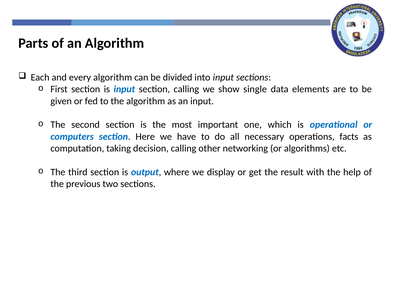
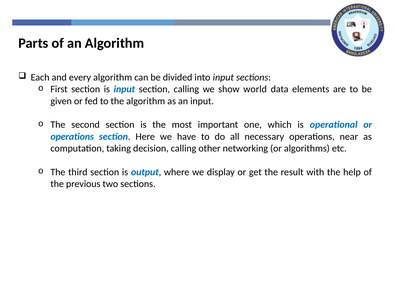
single: single -> world (255, 89)
computers: computers -> operations (72, 137)
facts: facts -> near (349, 137)
